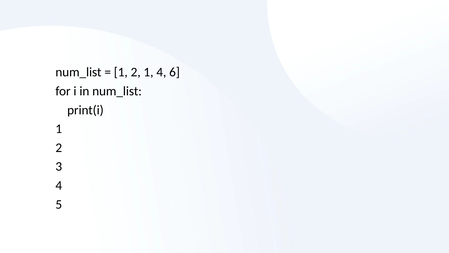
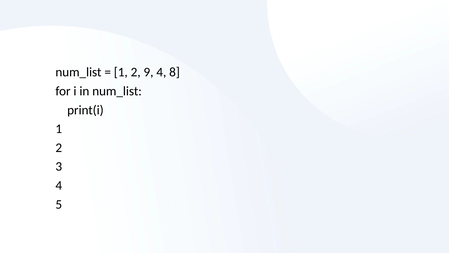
2 1: 1 -> 9 (149, 72)
6: 6 -> 8 (175, 72)
